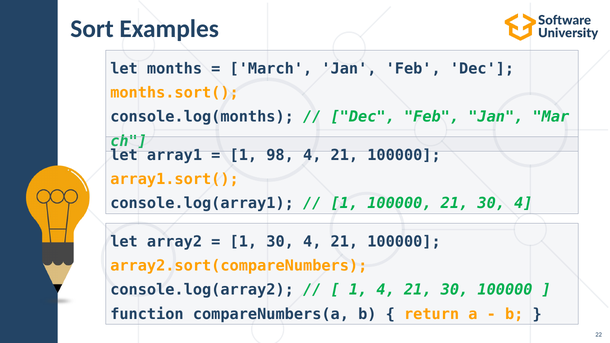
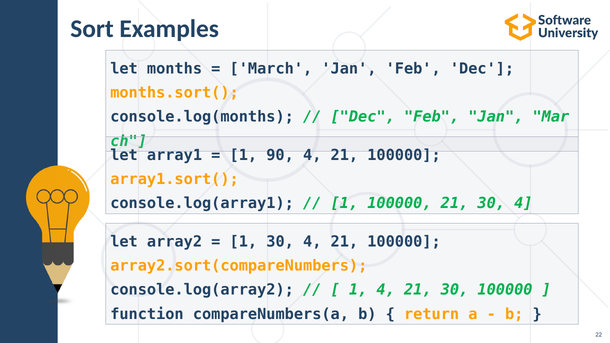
98: 98 -> 90 (280, 155)
